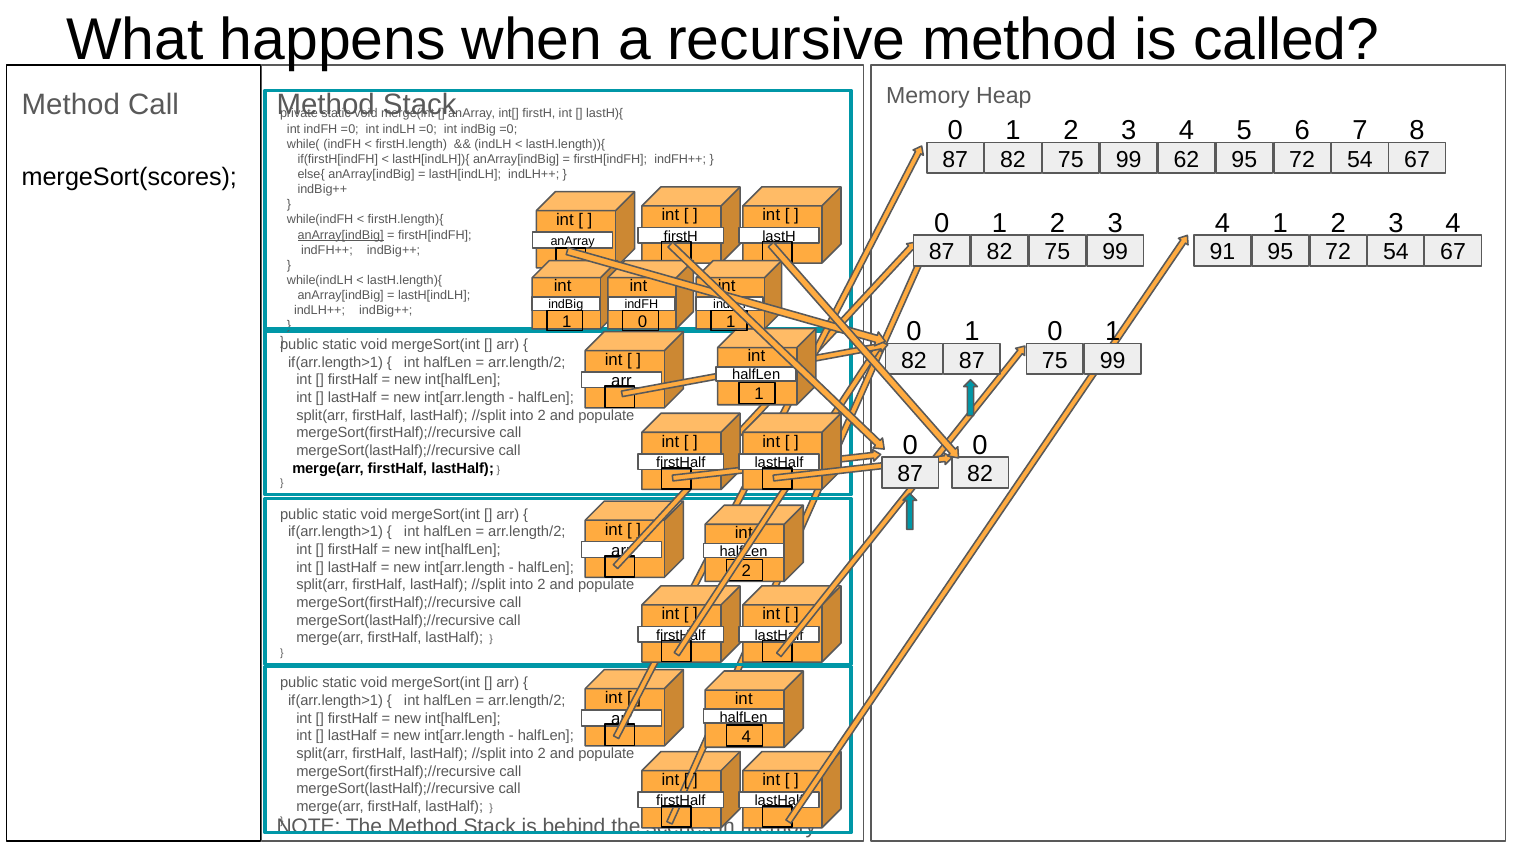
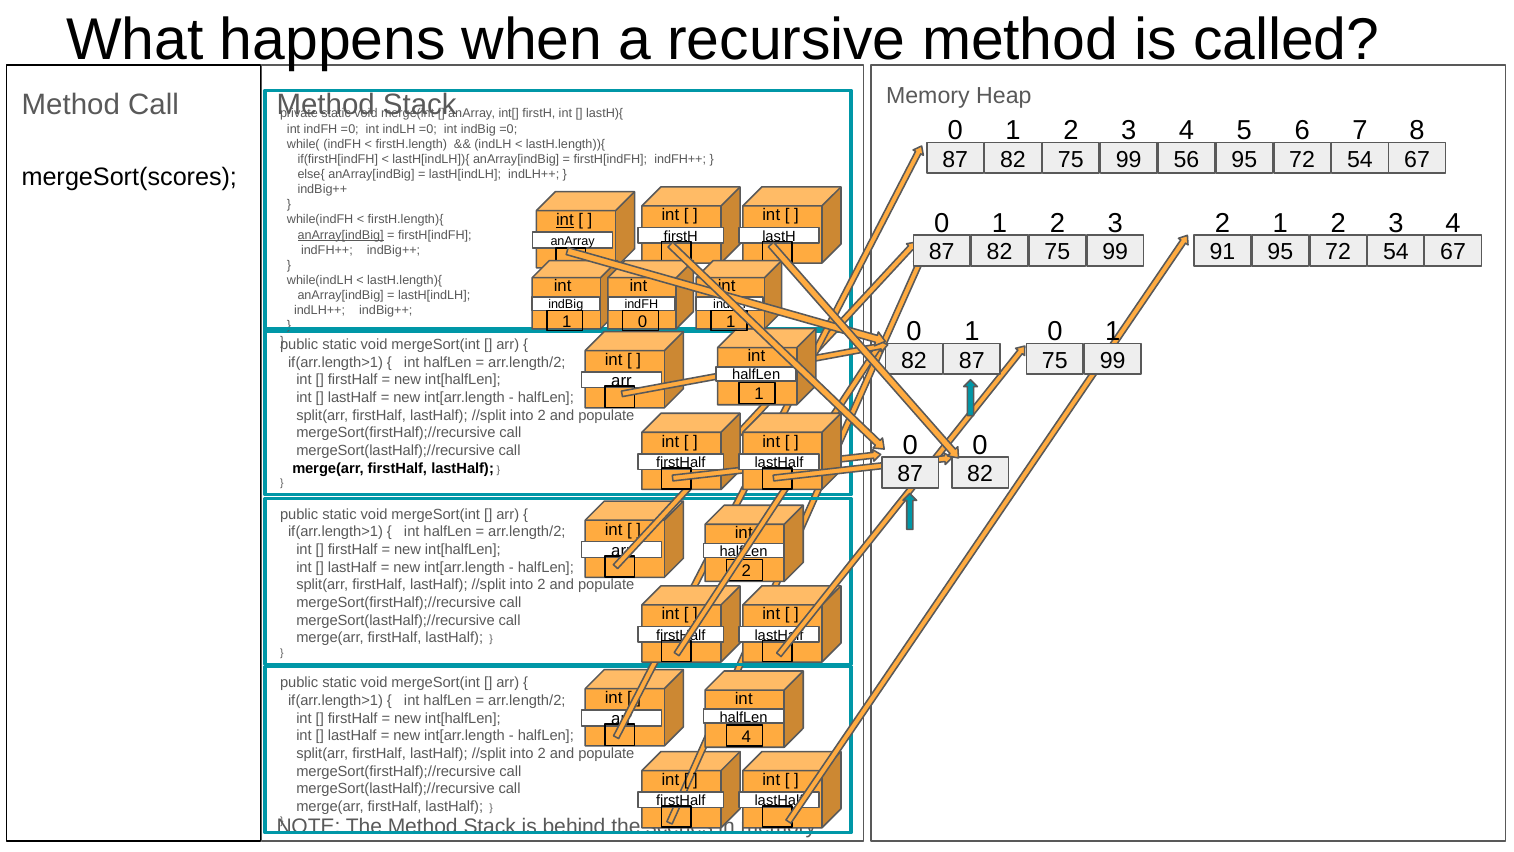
62: 62 -> 56 (1186, 159)
4: 4 -> 2 (1223, 223)
int underline: none -> present (565, 220)
